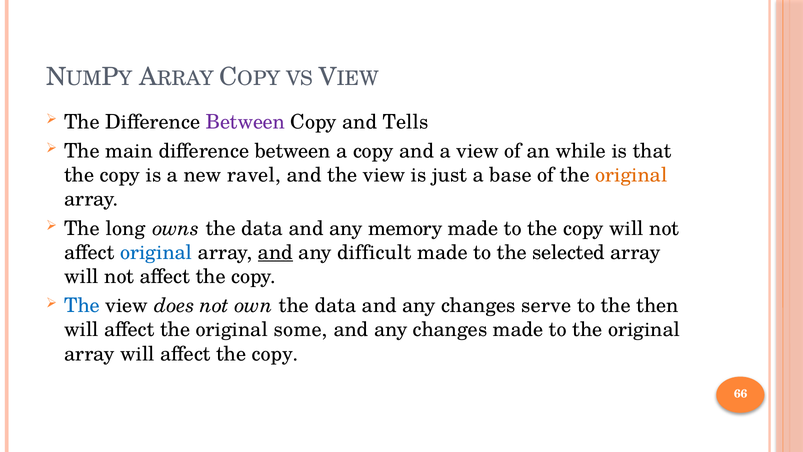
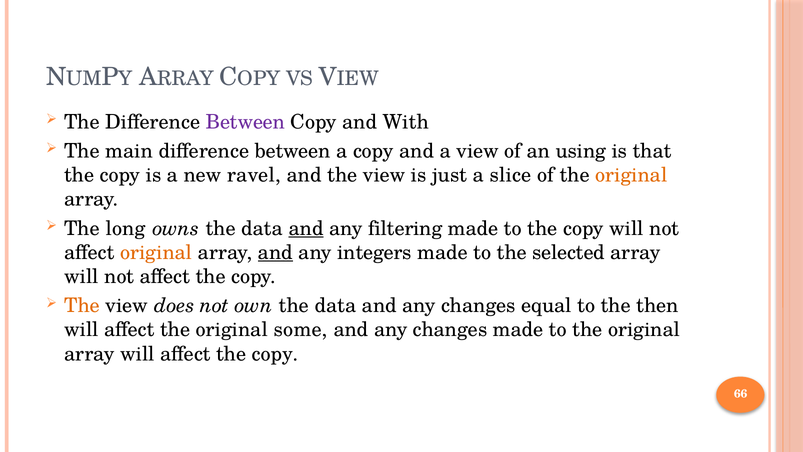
Tells: Tells -> With (406, 122)
while: while -> using (581, 151)
base: base -> slice (510, 175)
and underline: none -> present (306, 228)
memory: memory -> filtering (405, 228)
original colour: blue -> orange (156, 252)
difficult: difficult -> integers (374, 252)
The colour: blue -> orange (82, 306)
serve: serve -> equal (546, 306)
